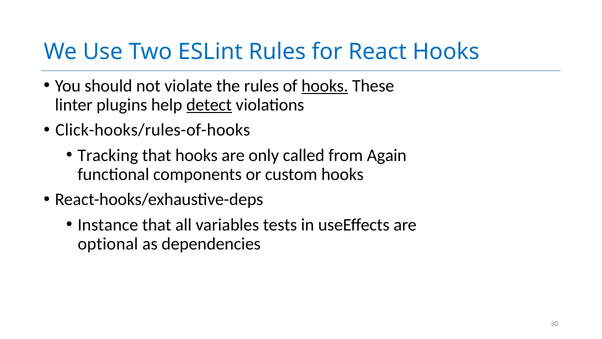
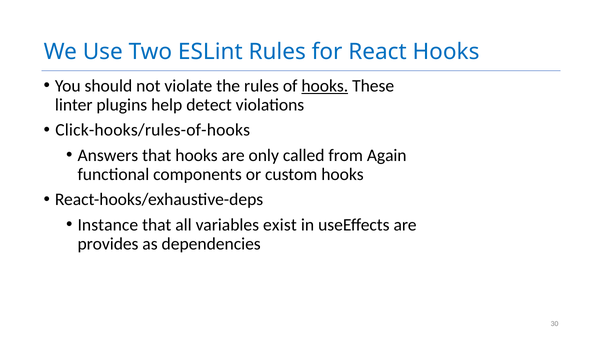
detect underline: present -> none (209, 105)
Tracking: Tracking -> Answers (108, 155)
tests: tests -> exist (280, 225)
optional: optional -> provides (108, 244)
